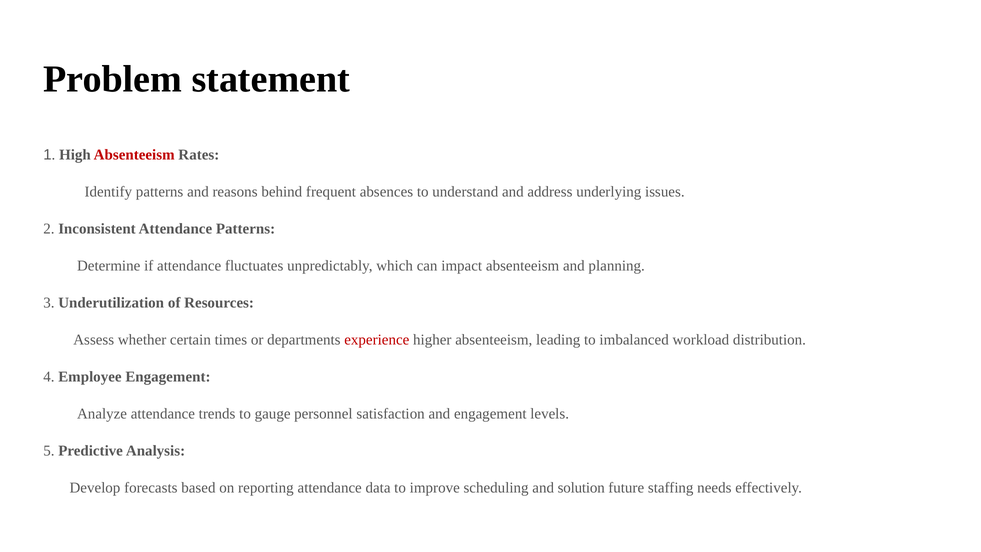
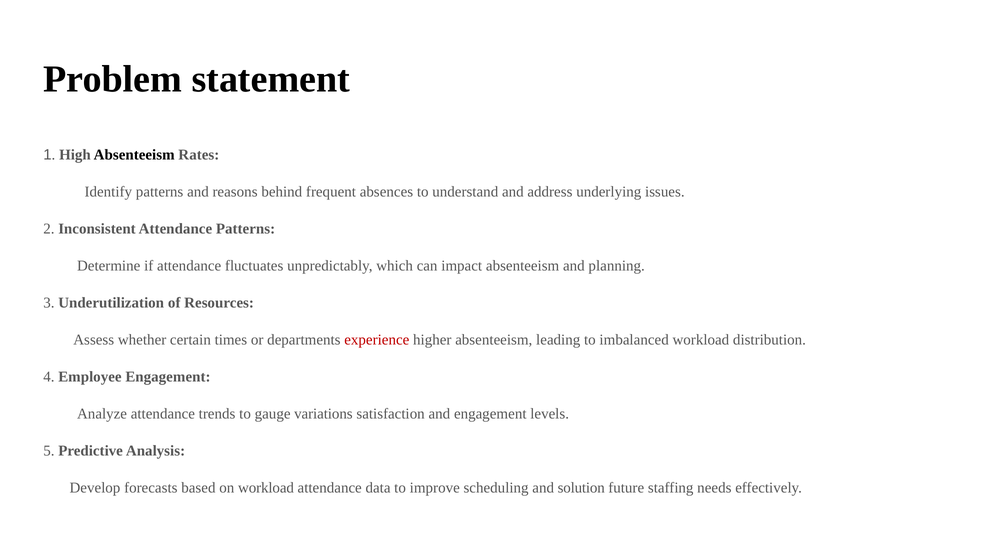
Absenteeism colour: red -> black (134, 155)
personnel: personnel -> variations (323, 414)
on reporting: reporting -> workload (266, 488)
